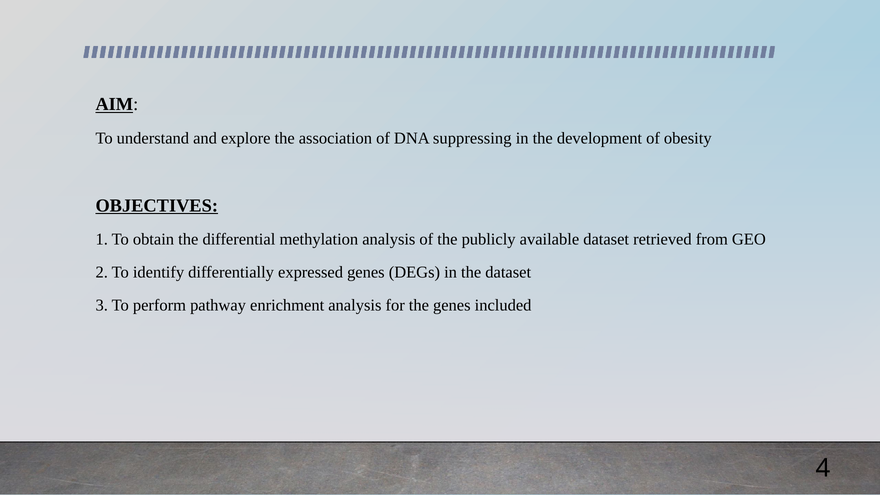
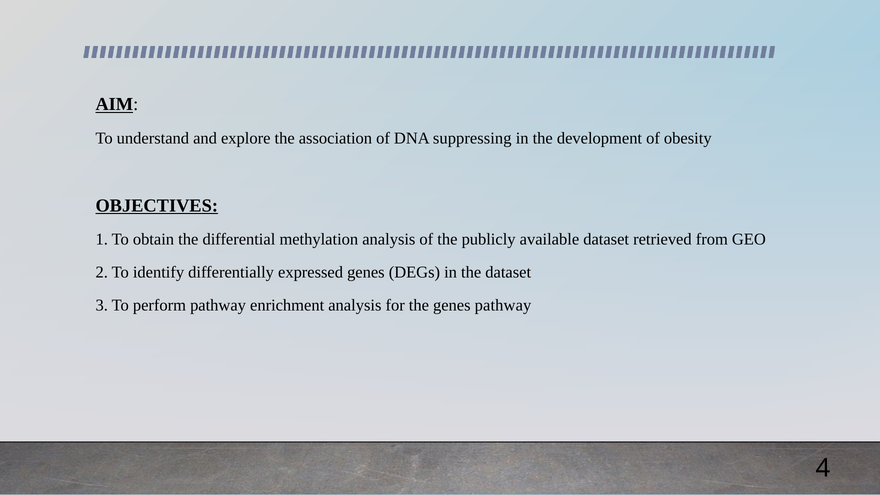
genes included: included -> pathway (503, 305)
